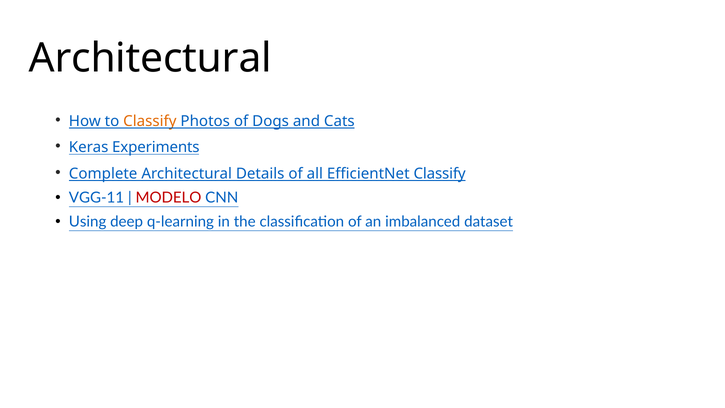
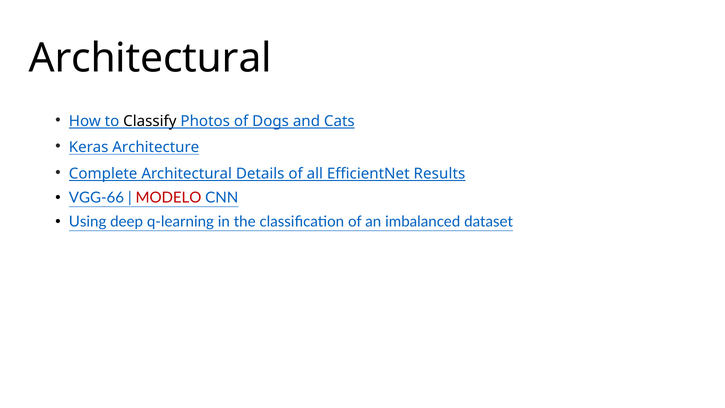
Classify colour: orange -> black (150, 121)
Experiments: Experiments -> Architecture (156, 147)
EfficientNet Classify: Classify -> Results (439, 173)
VGG-11: VGG-11 -> VGG-66 (96, 198)
